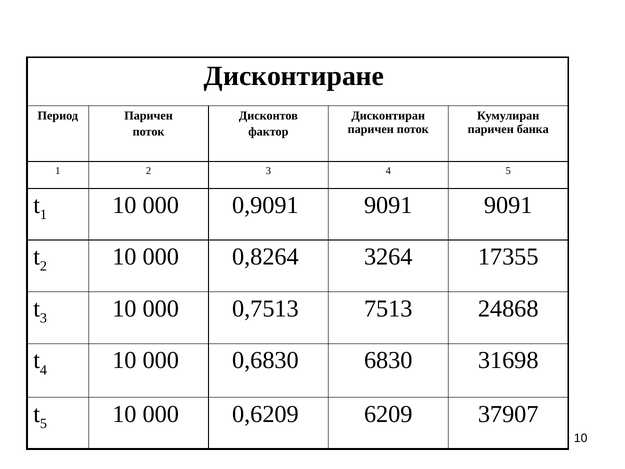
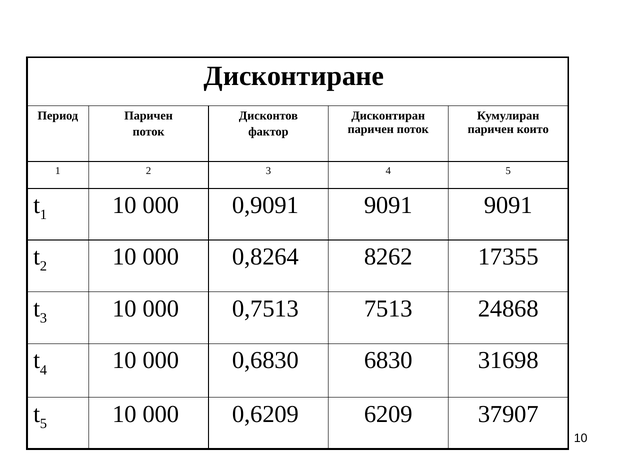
банка: банка -> които (533, 129)
3264: 3264 -> 8262 (388, 257)
